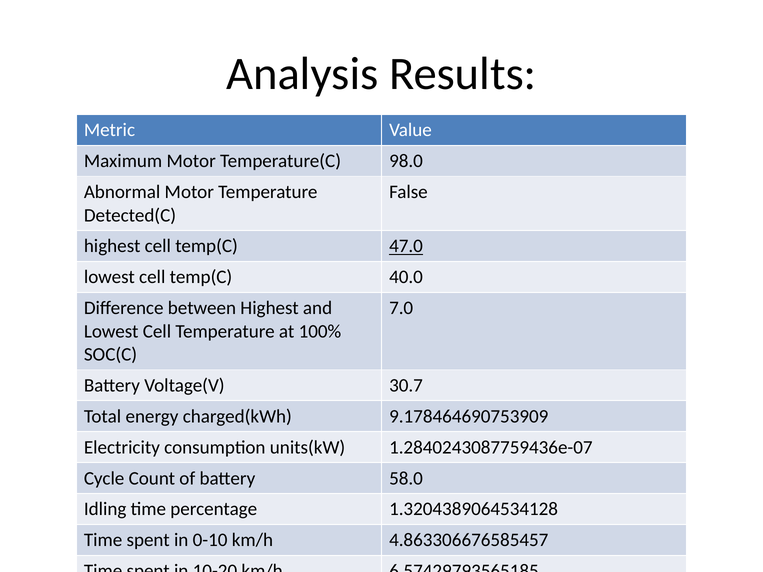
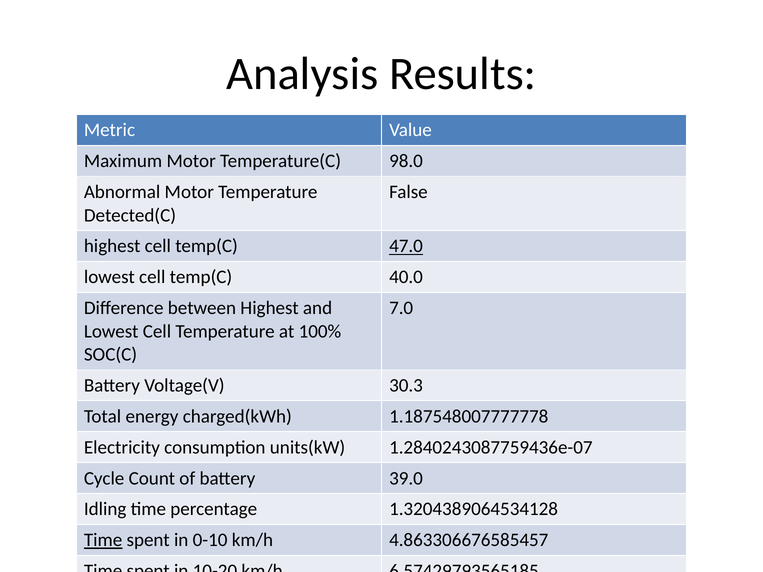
30.7: 30.7 -> 30.3 (406, 386)
9.178464690753909: 9.178464690753909 -> 1.187548007777778 (469, 417)
58.0: 58.0 -> 39.0 (406, 478)
Time underline: none -> present (103, 540)
